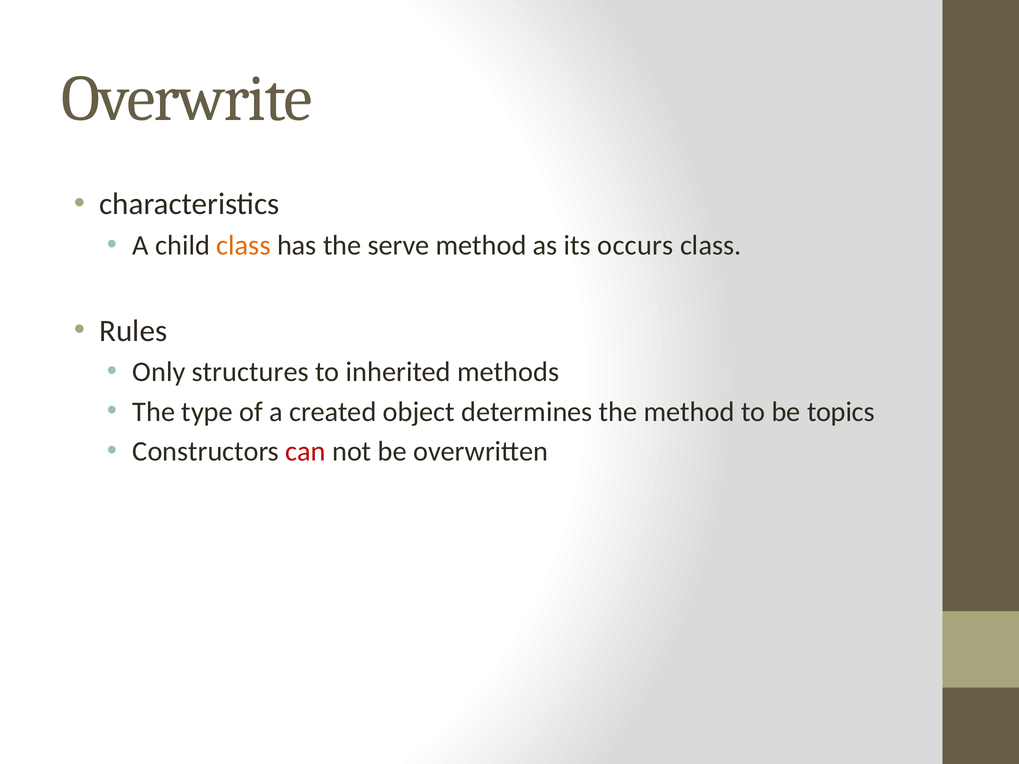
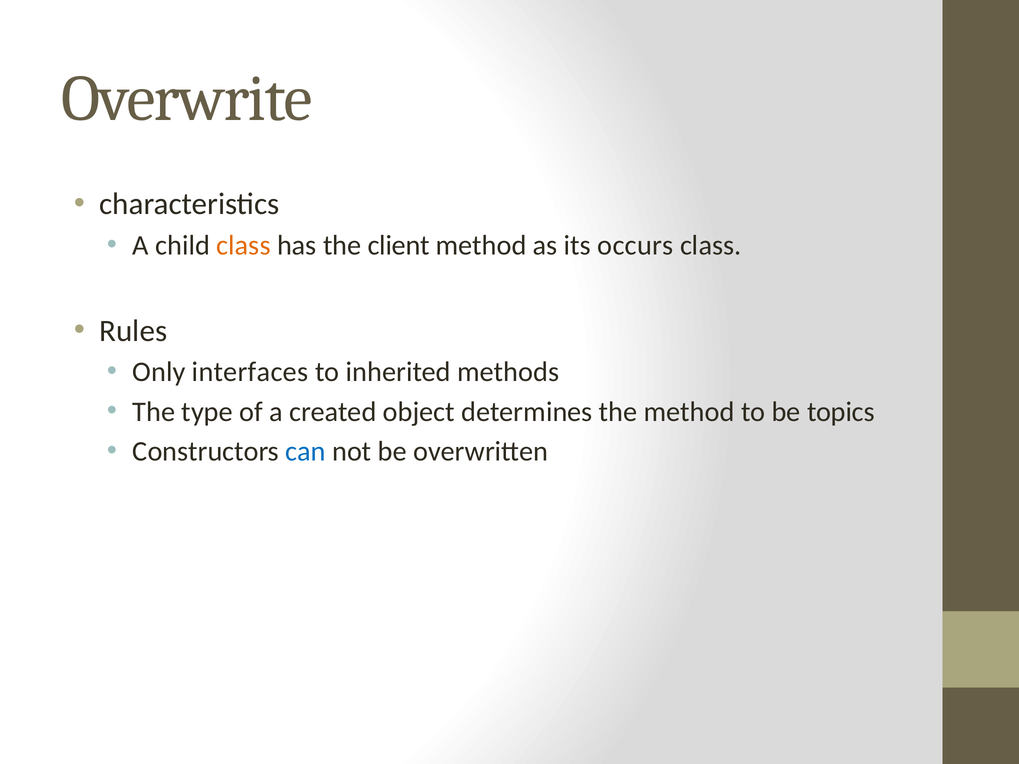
serve: serve -> client (399, 245)
structures: structures -> interfaces (250, 372)
can colour: red -> blue (306, 451)
